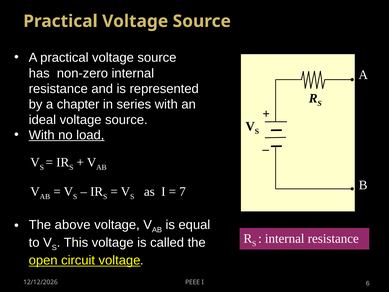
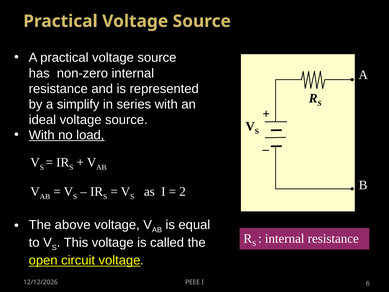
chapter: chapter -> simplify (78, 104)
7: 7 -> 2 (183, 191)
